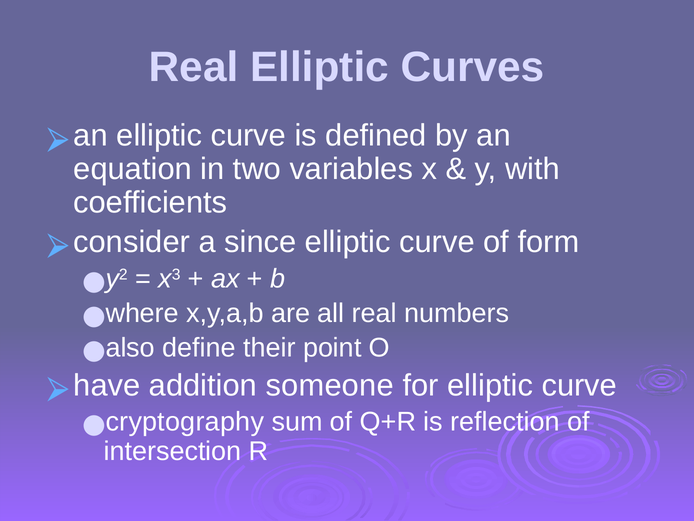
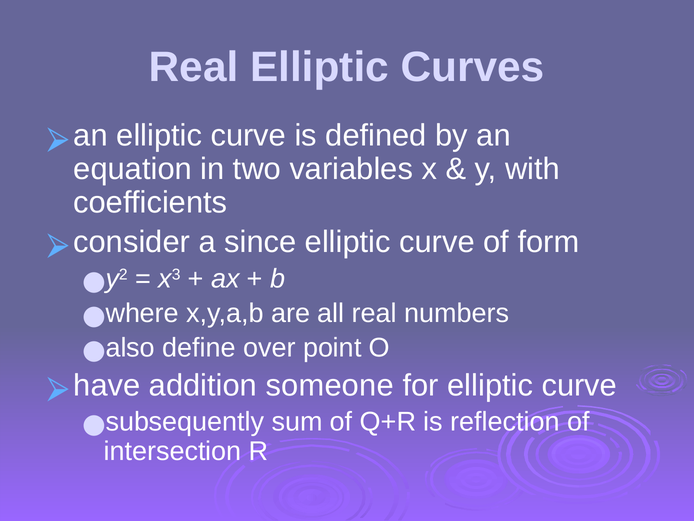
their: their -> over (269, 348)
cryptography: cryptography -> subsequently (185, 422)
